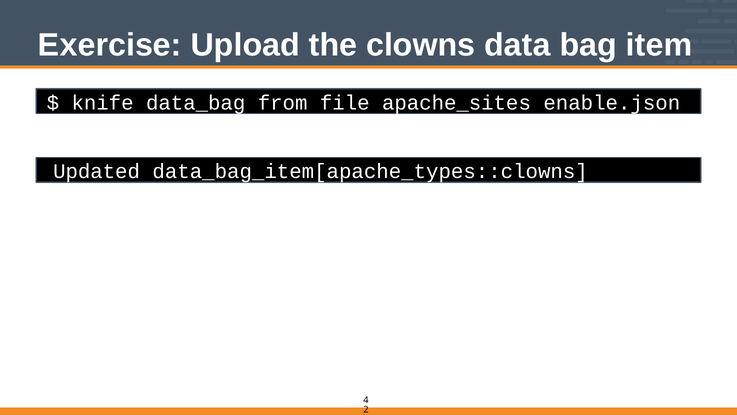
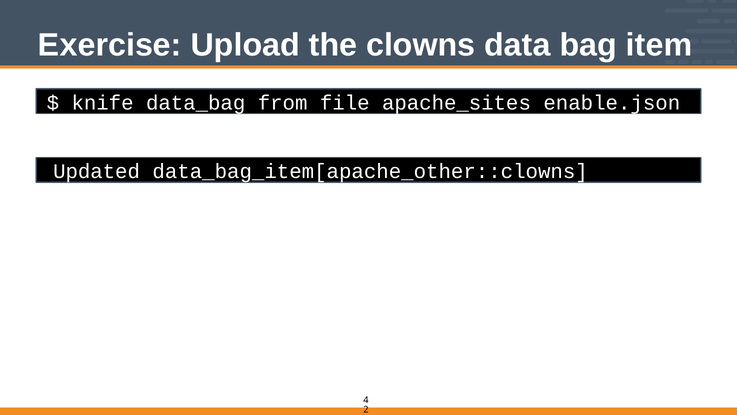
data_bag_item[apache_types::clowns: data_bag_item[apache_types::clowns -> data_bag_item[apache_other::clowns (370, 171)
